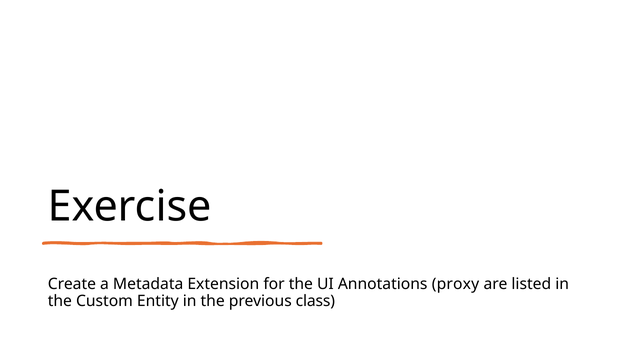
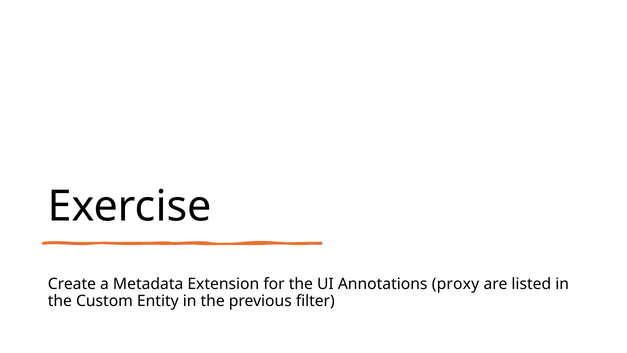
class: class -> filter (315, 301)
